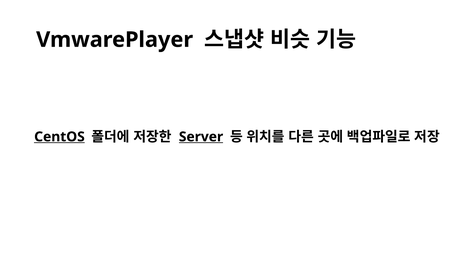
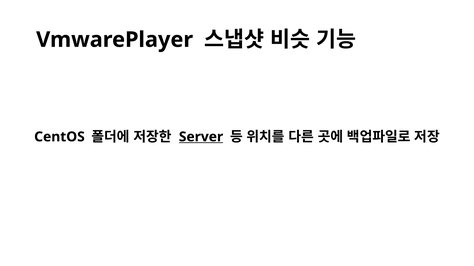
CentOS underline: present -> none (59, 137)
